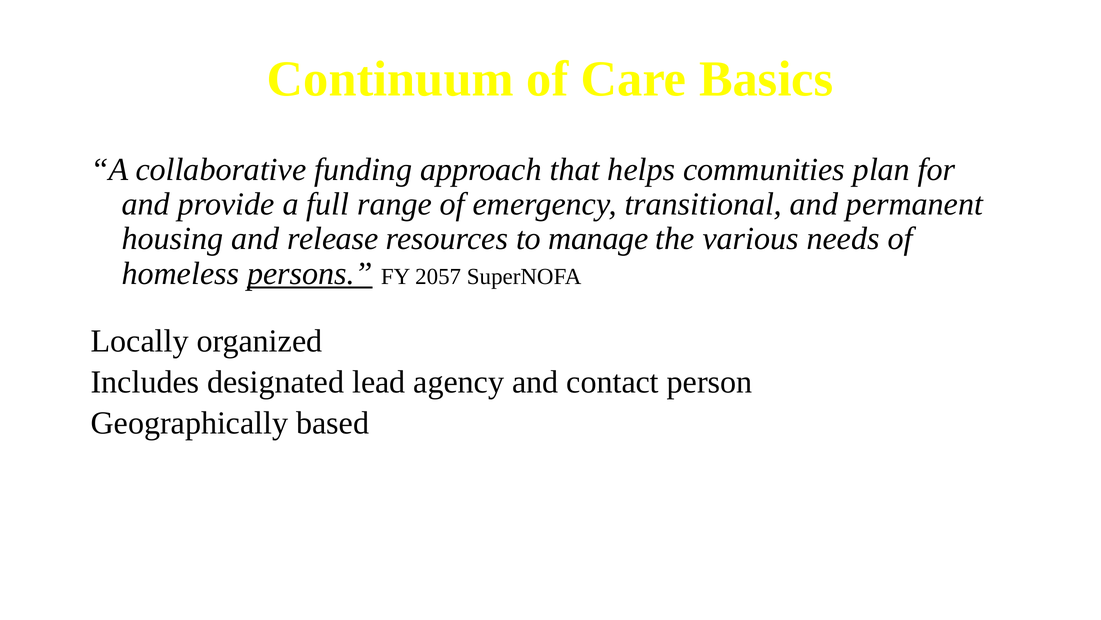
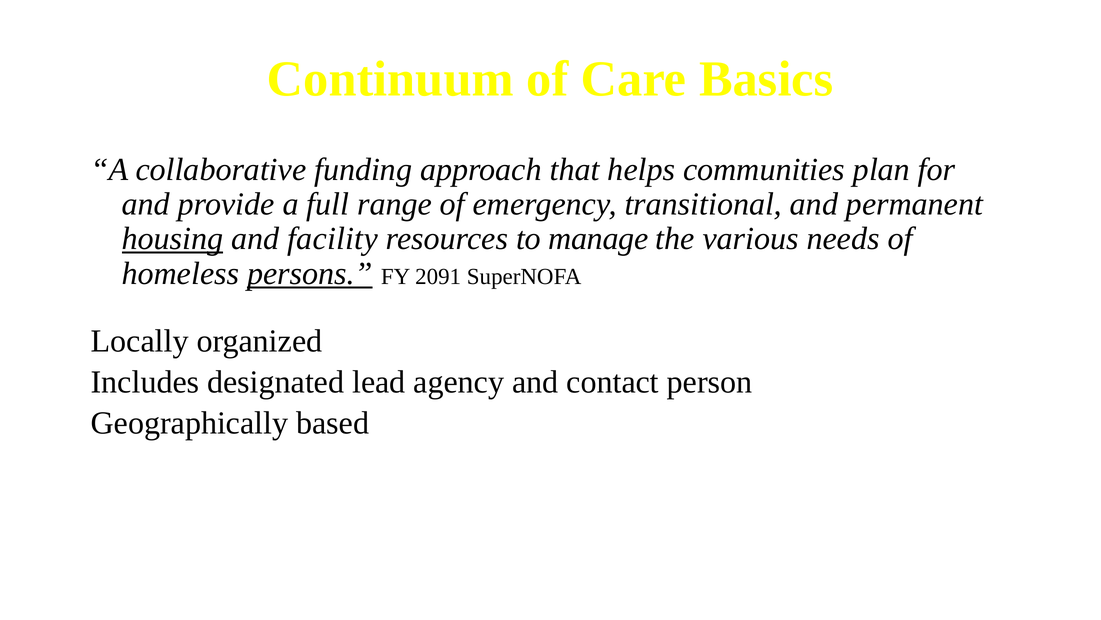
housing underline: none -> present (173, 239)
release: release -> facility (332, 239)
2057: 2057 -> 2091 (438, 276)
